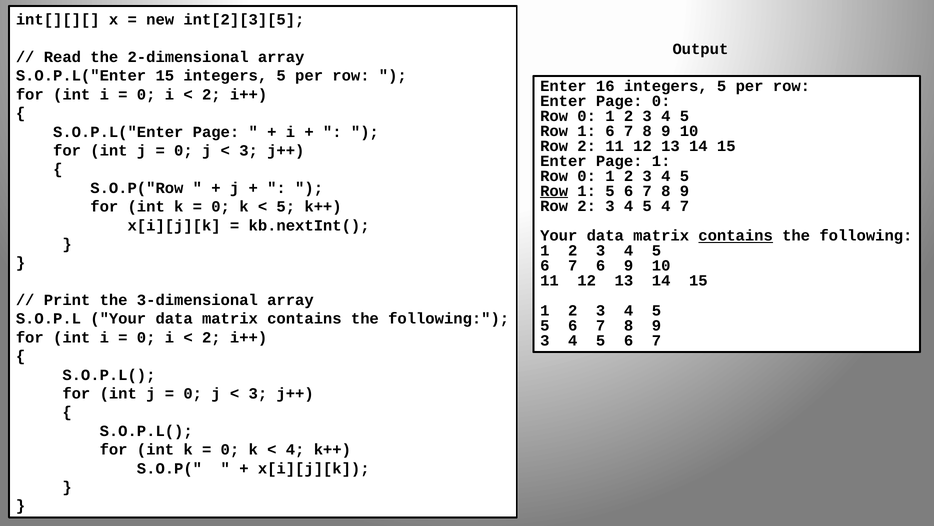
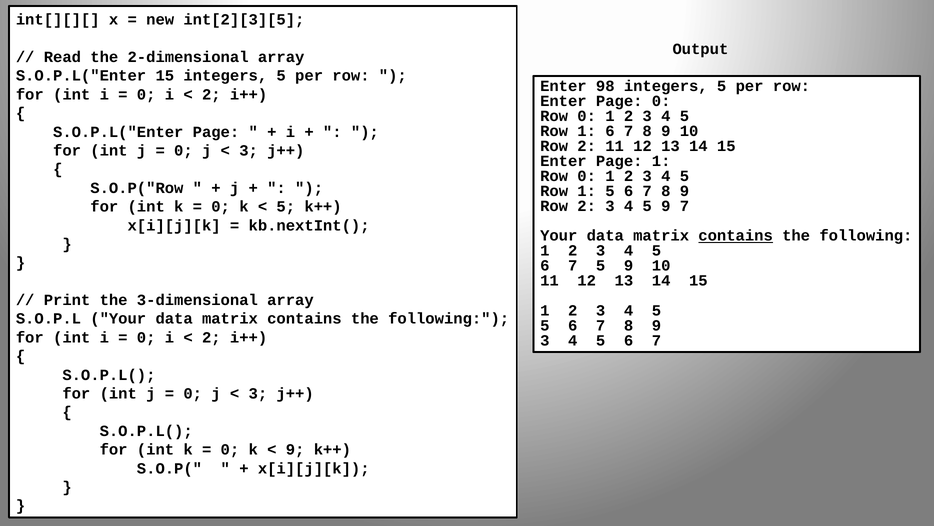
16: 16 -> 98 (605, 86)
Row underline: present -> none (554, 191)
4 5 4: 4 -> 9 (666, 206)
7 6: 6 -> 5 (601, 265)
4: 4 -> 9 (295, 449)
